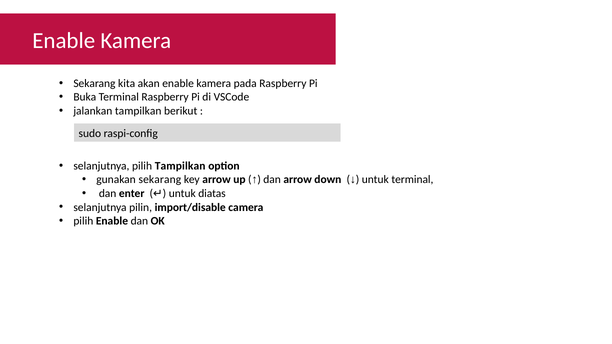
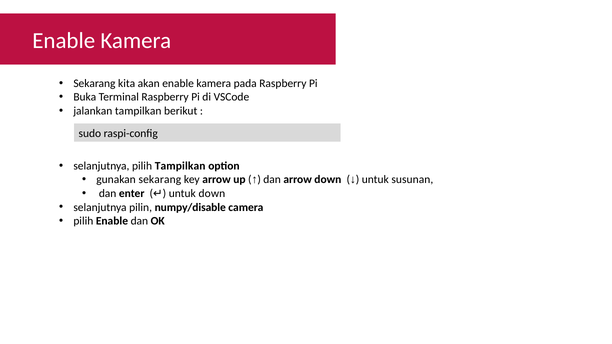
untuk terminal: terminal -> susunan (412, 180)
untuk diatas: diatas -> down (212, 194)
import/disable: import/disable -> numpy/disable (190, 207)
